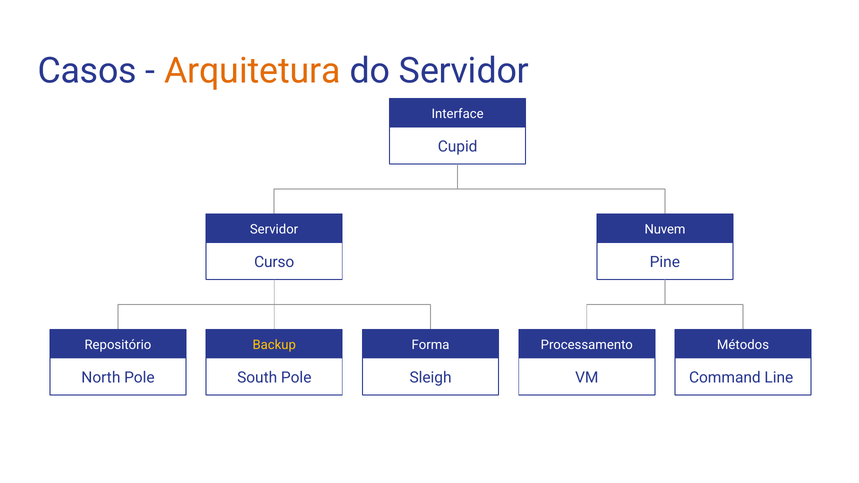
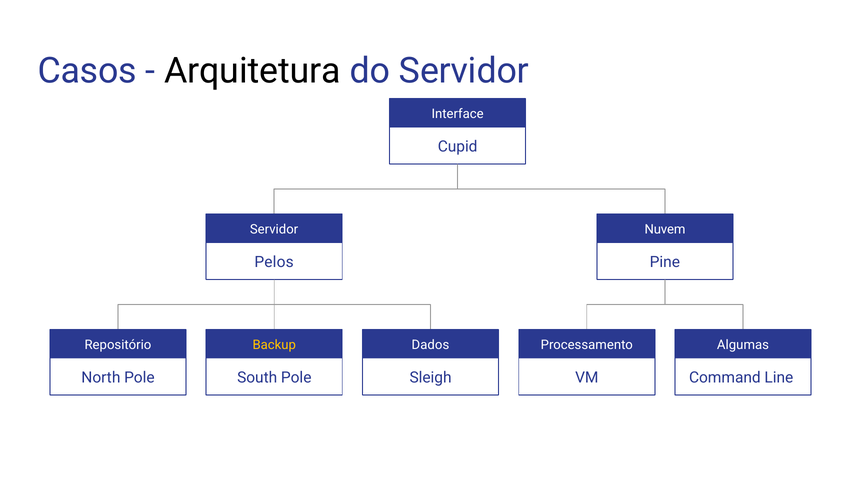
Arquitetura colour: orange -> black (252, 71)
Curso: Curso -> Pelos (274, 262)
Forma: Forma -> Dados (430, 345)
Métodos: Métodos -> Algumas (743, 345)
